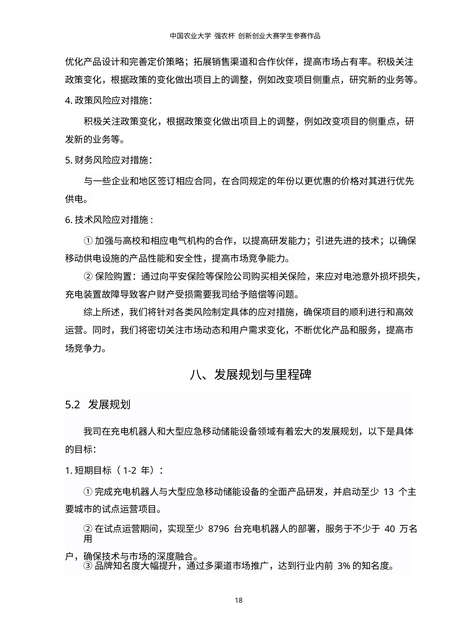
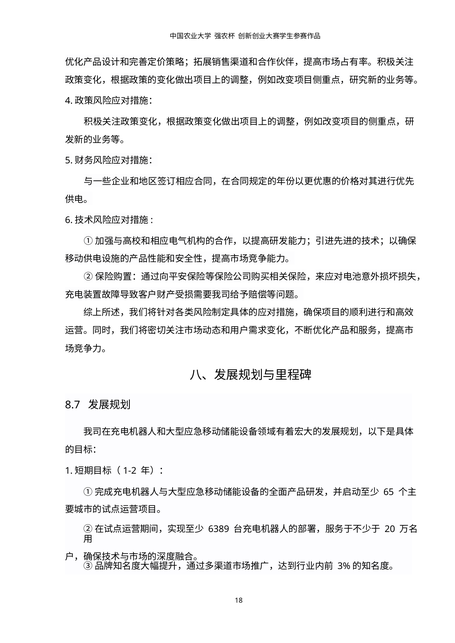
5.2: 5.2 -> 8.7 (73, 405)
13: 13 -> 65 (389, 492)
8796: 8796 -> 6389 (219, 529)
40: 40 -> 20 (390, 529)
